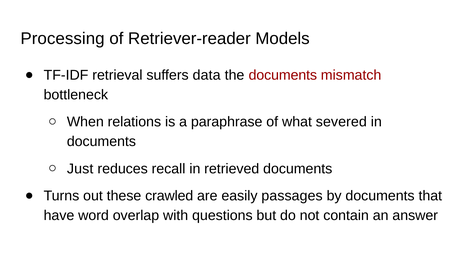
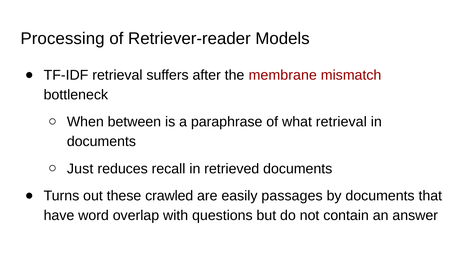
data: data -> after (207, 75)
the documents: documents -> membrane (283, 75)
relations: relations -> between (134, 122)
what severed: severed -> retrieval (341, 122)
